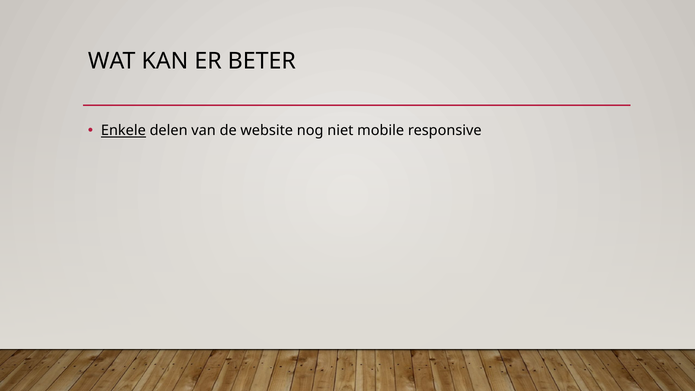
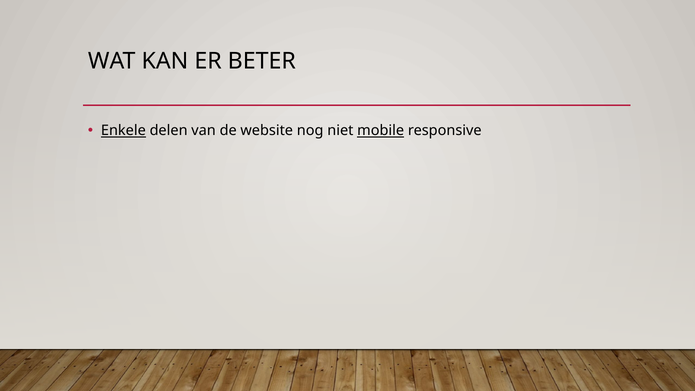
mobile underline: none -> present (381, 131)
